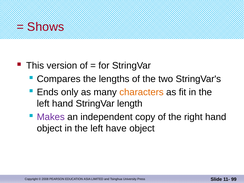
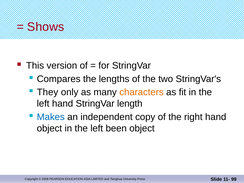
Ends: Ends -> They (48, 92)
Makes colour: purple -> blue (51, 117)
have: have -> been (116, 128)
